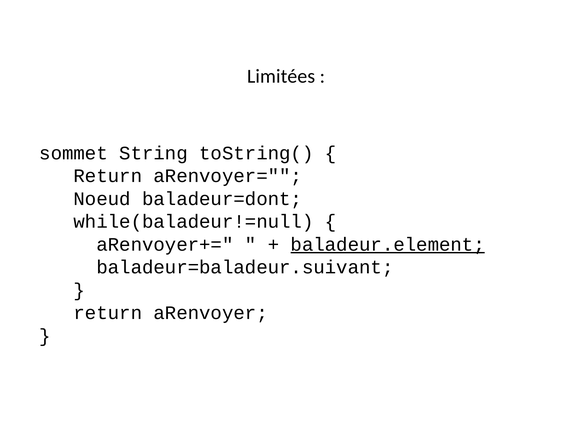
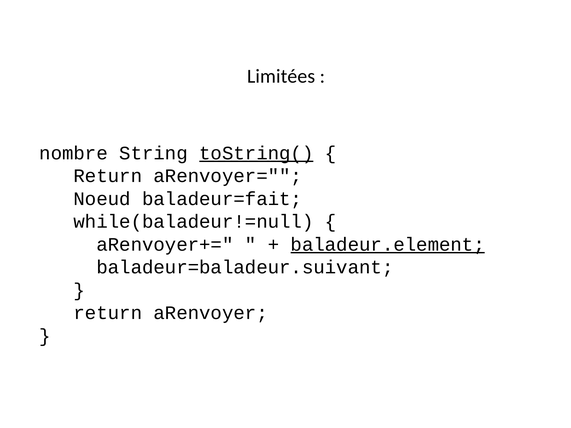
sommet: sommet -> nombre (74, 153)
toString( underline: none -> present (256, 153)
baladeur=dont: baladeur=dont -> baladeur=fait (222, 199)
